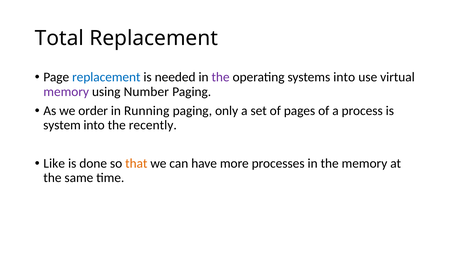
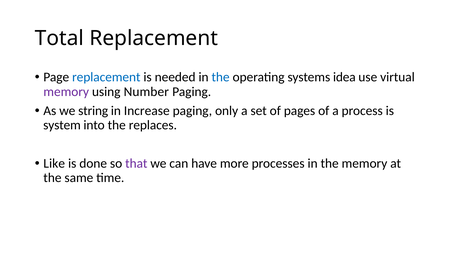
the colour: purple -> blue (221, 77)
systems into: into -> idea (344, 77)
order: order -> string (93, 111)
Running: Running -> Increase (147, 111)
recently: recently -> replaces (153, 125)
that colour: orange -> purple (136, 164)
